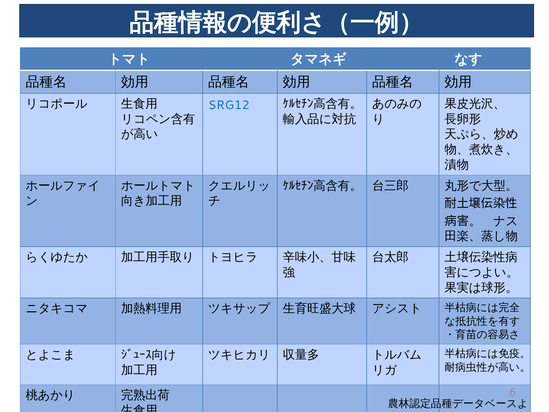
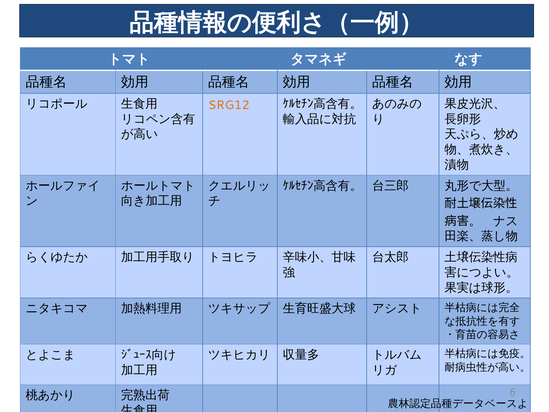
SRG12 colour: blue -> orange (229, 105)
